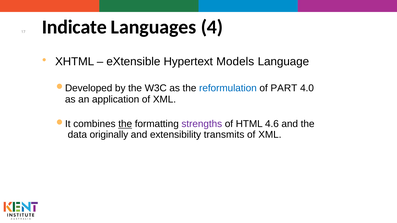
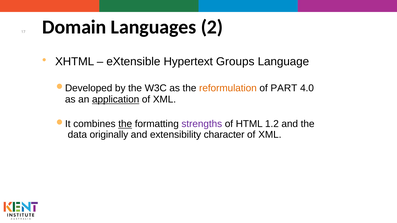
Indicate: Indicate -> Domain (74, 27)
4: 4 -> 2 (212, 27)
Models: Models -> Groups (235, 62)
reformulation colour: blue -> orange (228, 88)
application underline: none -> present (116, 100)
4.6: 4.6 -> 1.2 (272, 124)
transmits: transmits -> character (224, 135)
